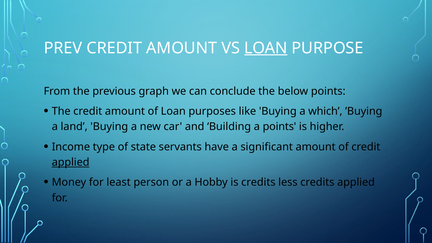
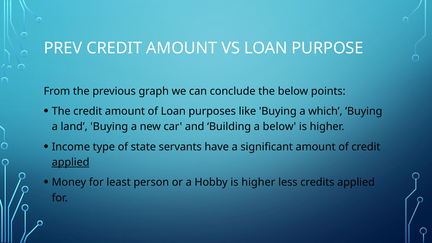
LOAN underline: present -> none (266, 48)
a points: points -> below (279, 127)
Hobby is credits: credits -> higher (258, 182)
